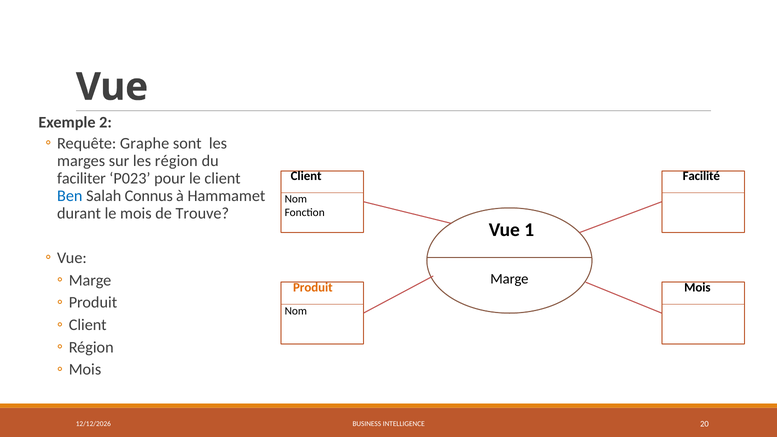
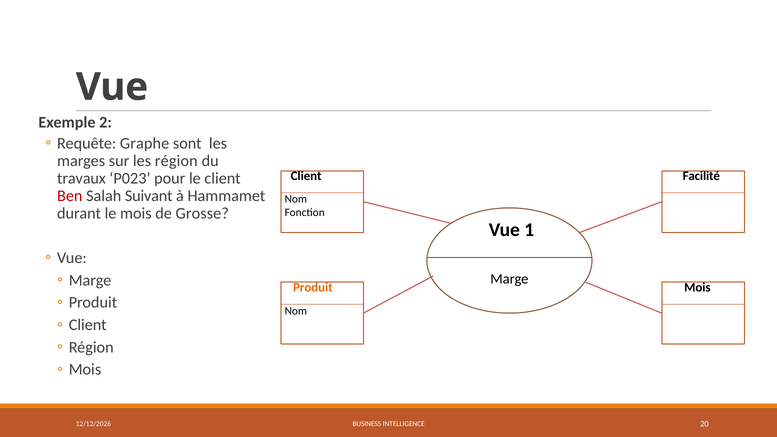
faciliter: faciliter -> travaux (81, 178)
Ben colour: blue -> red (70, 196)
Connus: Connus -> Suivant (149, 196)
Trouve: Trouve -> Grosse (202, 213)
